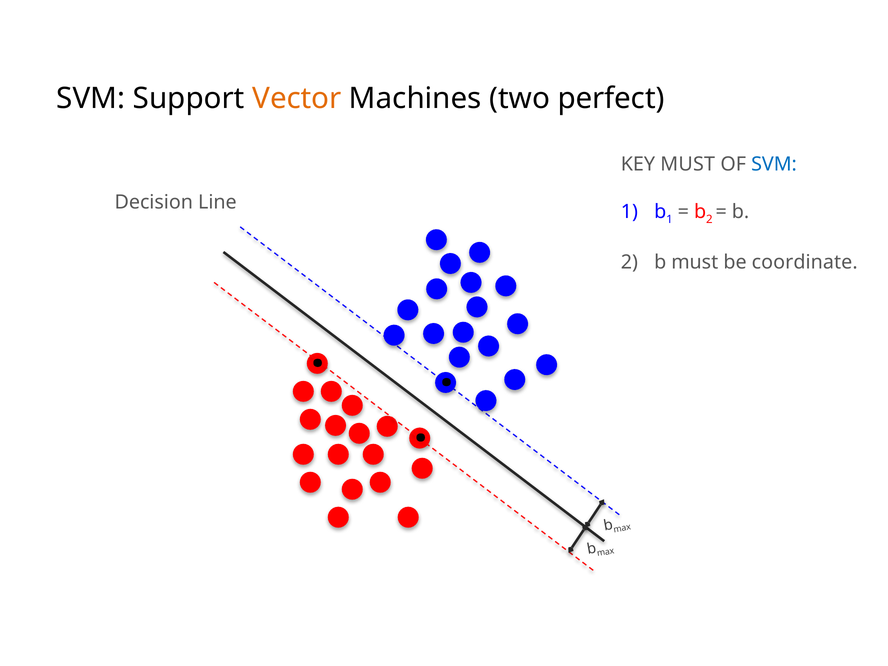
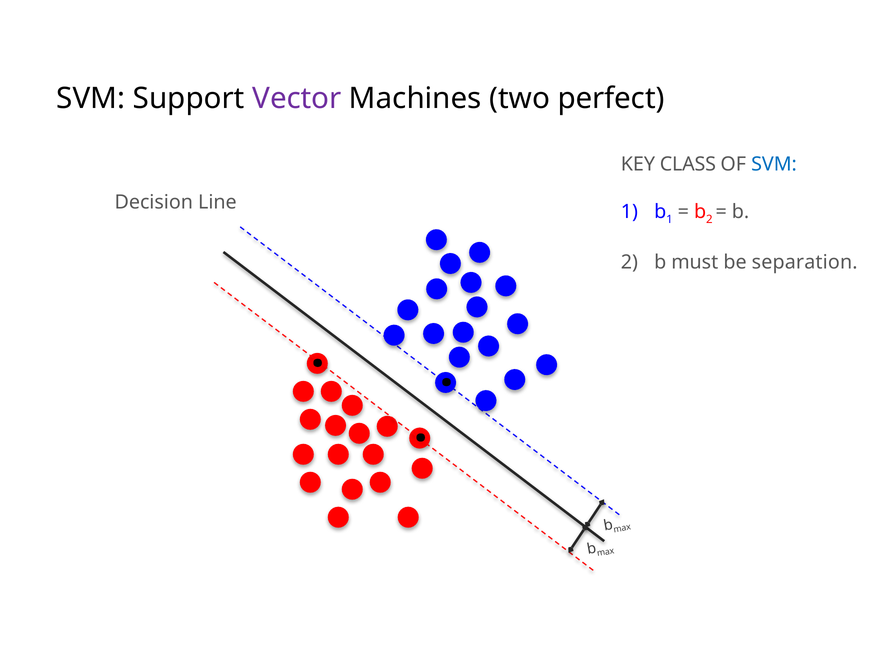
Vector colour: orange -> purple (297, 98)
KEY MUST: MUST -> CLASS (688, 164)
coordinate: coordinate -> separation (805, 262)
